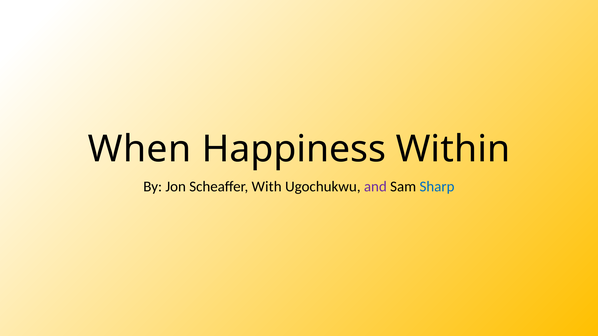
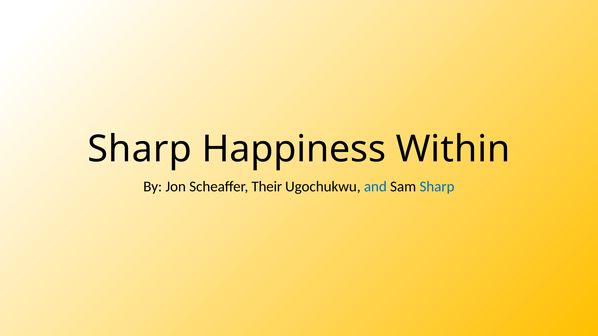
When: When -> Sharp (140, 149)
With: With -> Their (267, 187)
and colour: purple -> blue (375, 187)
